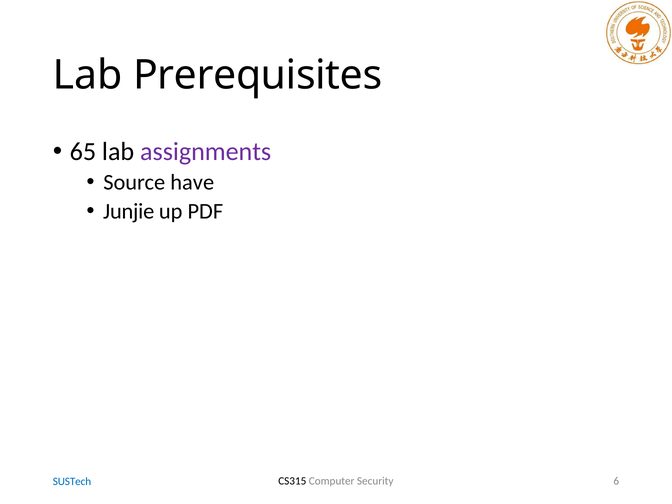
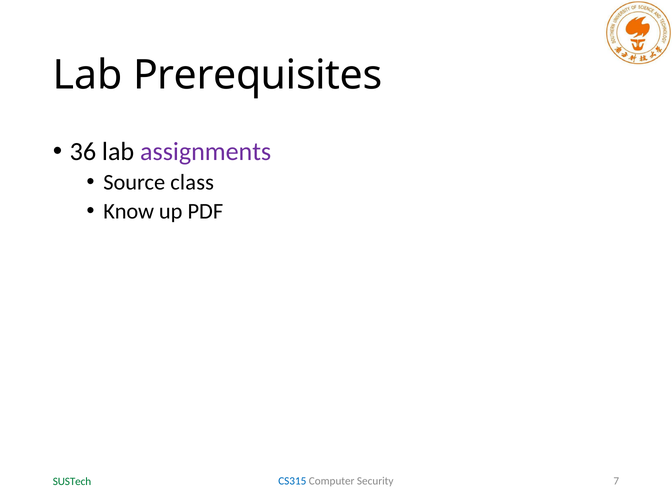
65: 65 -> 36 (83, 151)
have: have -> class (192, 182)
Junjie: Junjie -> Know (129, 211)
CS315 colour: black -> blue (292, 481)
6: 6 -> 7 (616, 481)
SUSTech colour: blue -> green (72, 481)
